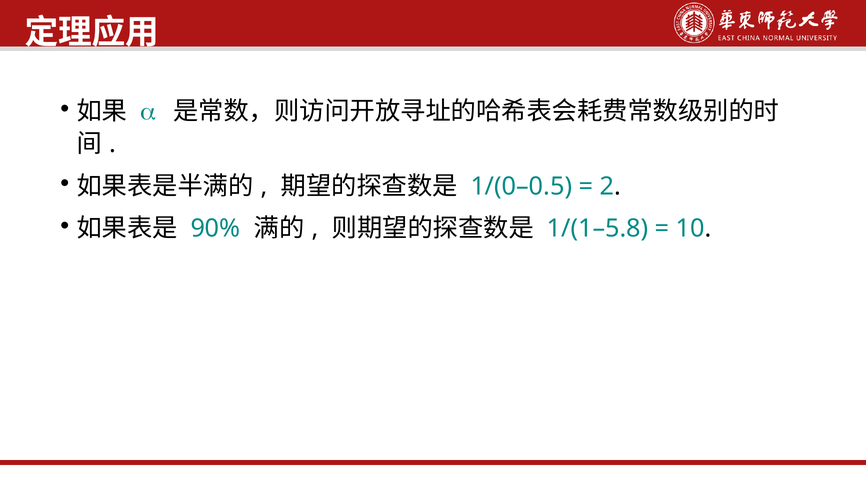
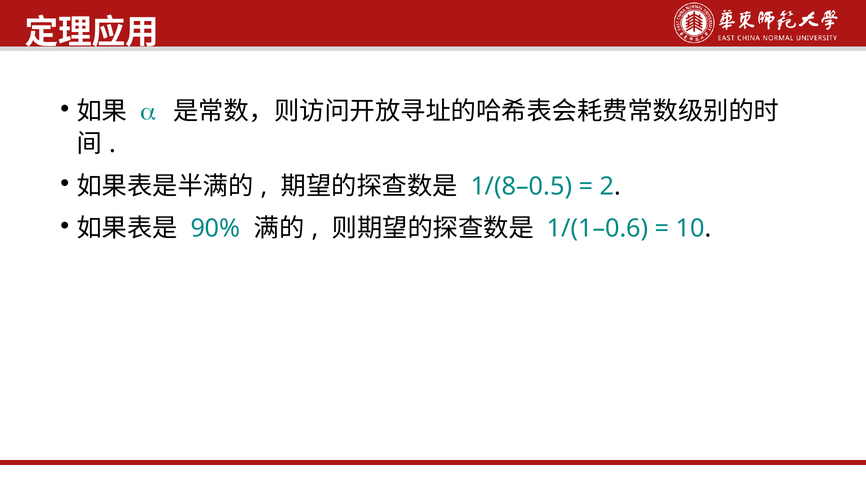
1/(0–0.5: 1/(0–0.5 -> 1/(8–0.5 (521, 186)
1/(1–5.8: 1/(1–5.8 -> 1/(1–0.6 (598, 228)
